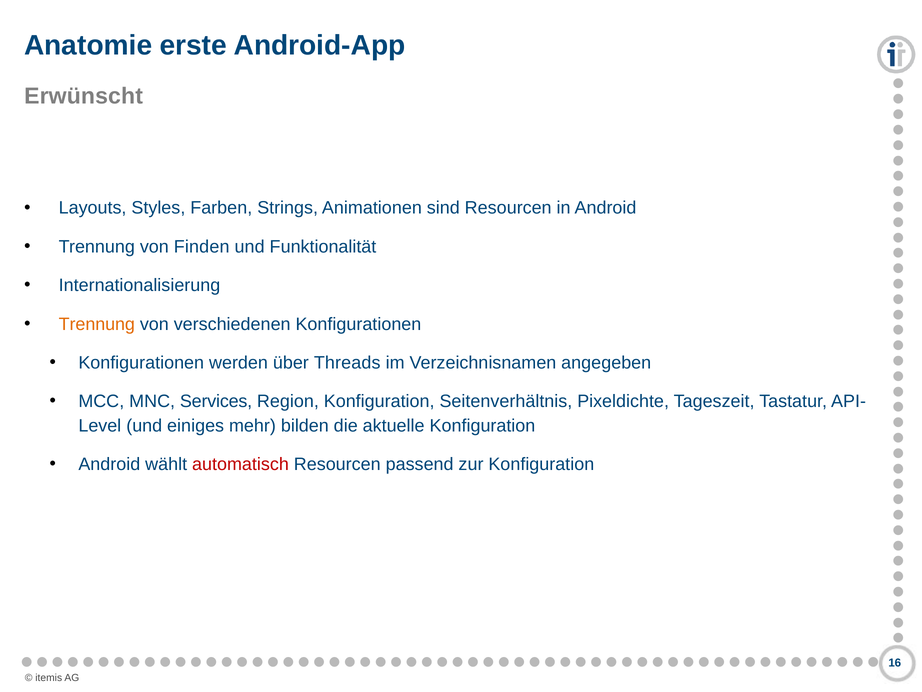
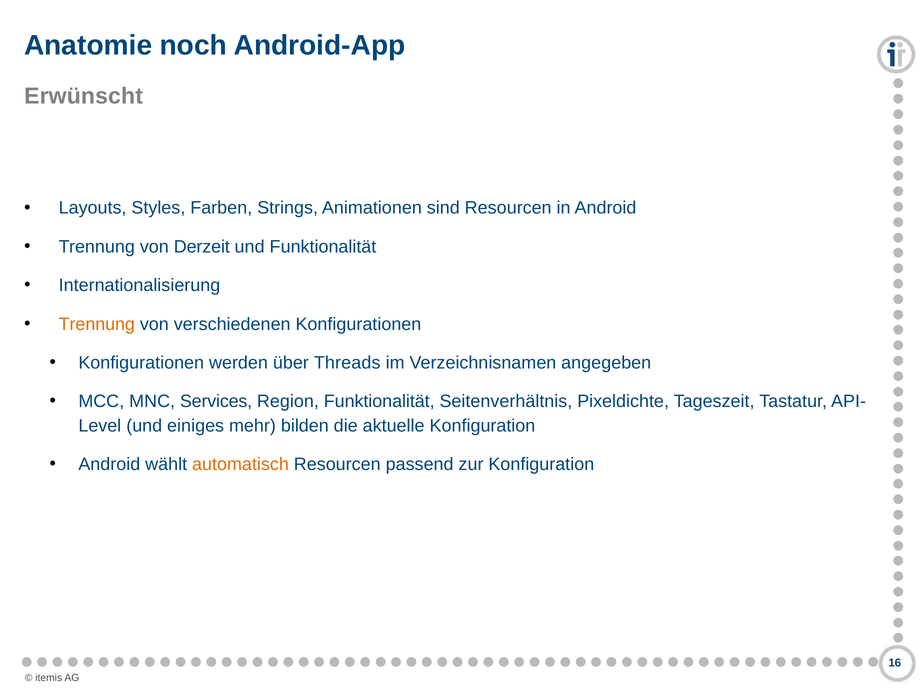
erste: erste -> noch (193, 46)
Finden: Finden -> Derzeit (202, 247)
Region Konfiguration: Konfiguration -> Funktionalität (379, 401)
automatisch colour: red -> orange (240, 464)
